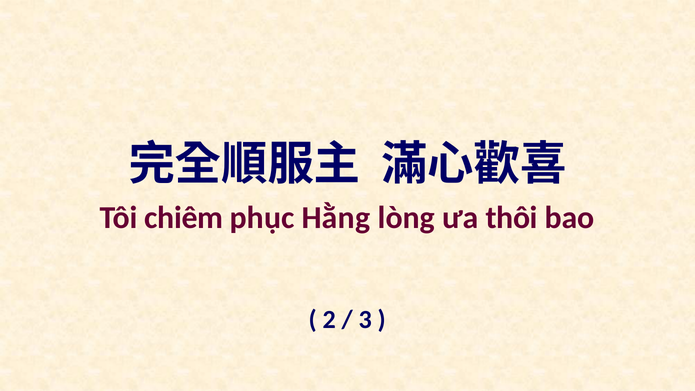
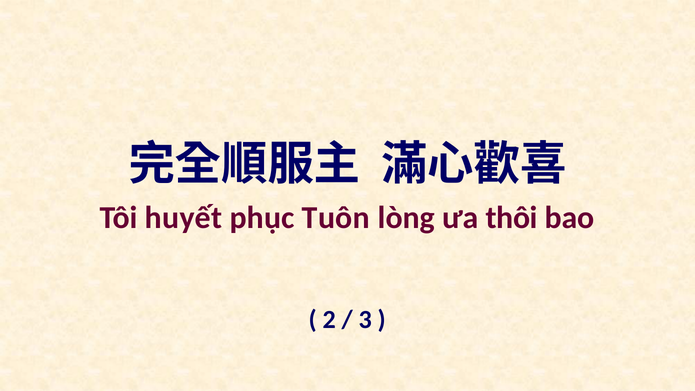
chiêm: chiêm -> huyết (184, 218)
Hằng: Hằng -> Tuôn (336, 218)
